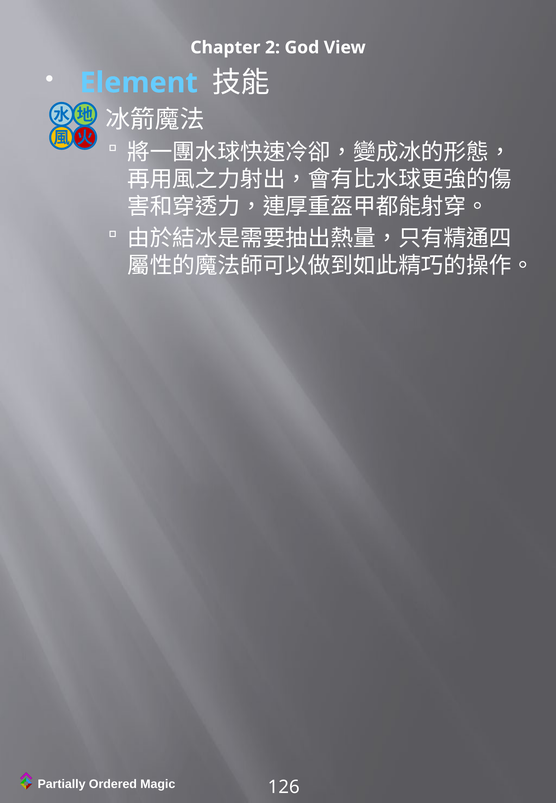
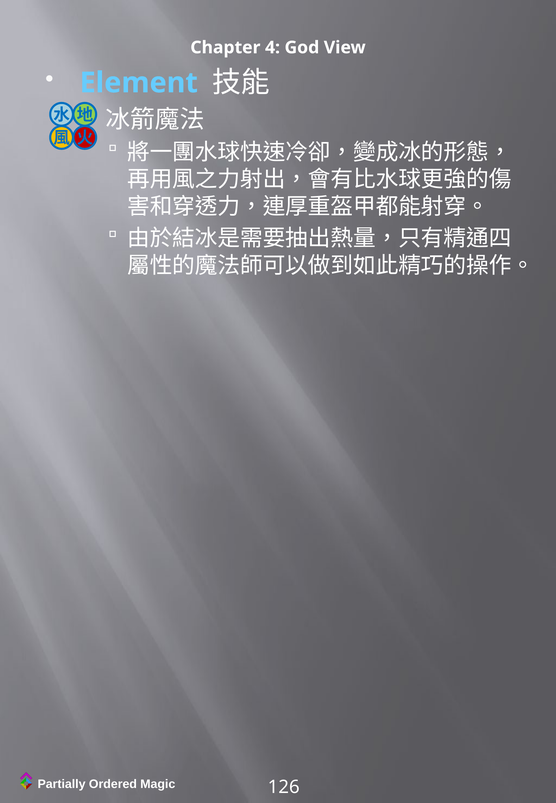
2: 2 -> 4 (273, 48)
